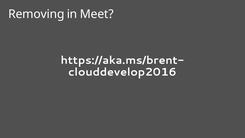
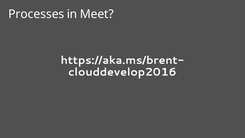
Removing: Removing -> Processes (36, 14)
